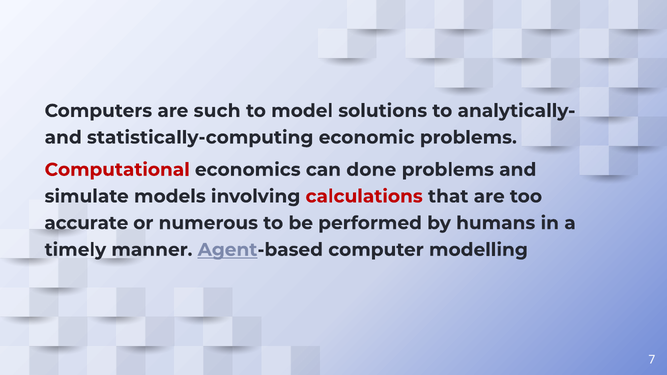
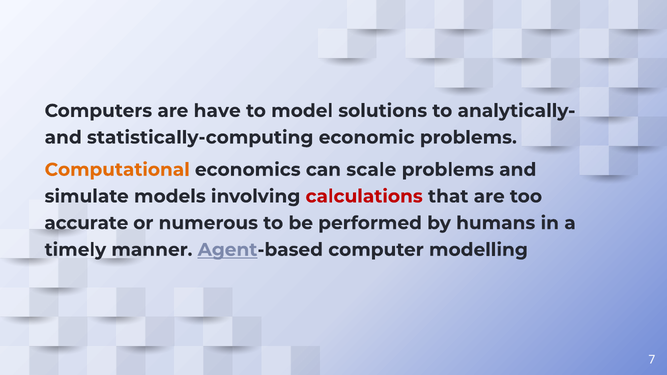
such: such -> have (217, 111)
Computational colour: red -> orange (117, 170)
done: done -> scale (371, 170)
